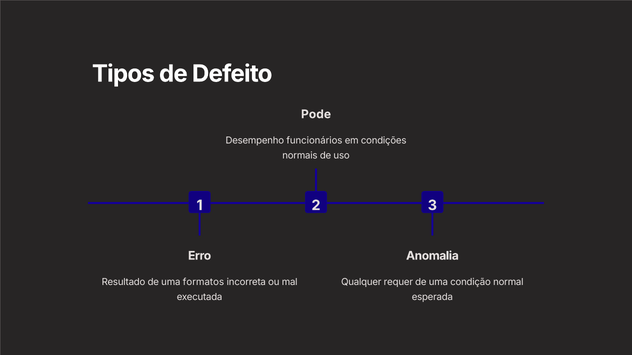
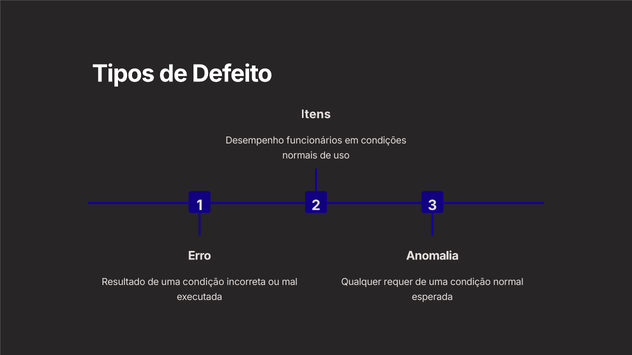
Pode: Pode -> Itens (316, 114)
Resultado de uma formatos: formatos -> condição (204, 282)
